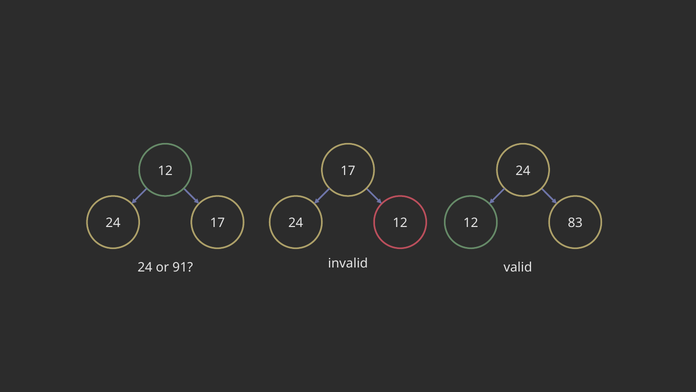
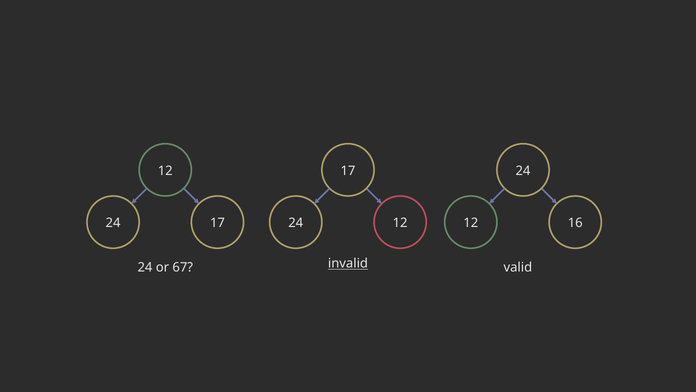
83: 83 -> 16 (575, 223)
invalid underline: none -> present (348, 263)
91: 91 -> 67 (183, 267)
